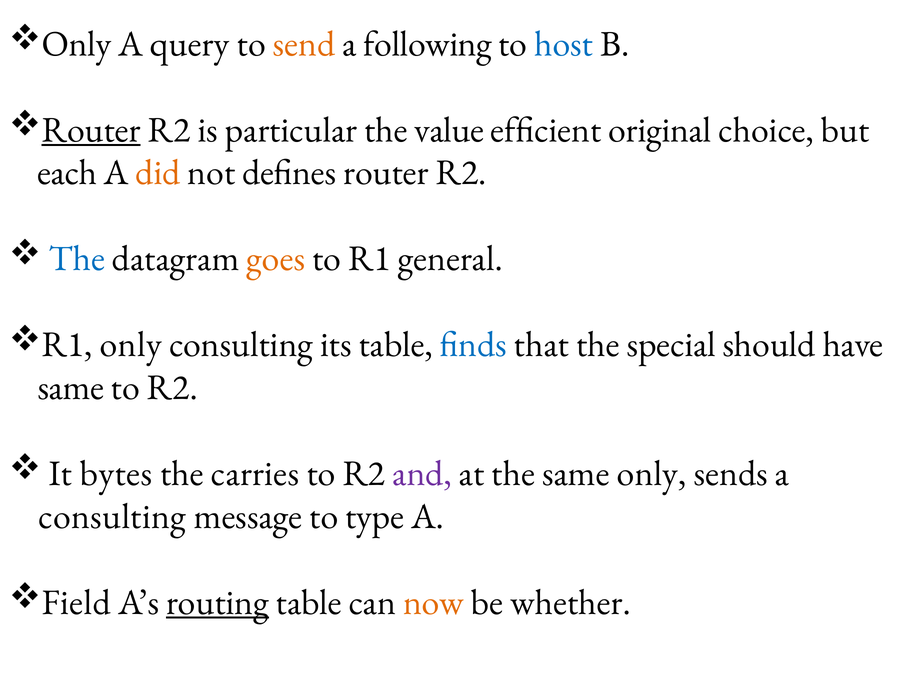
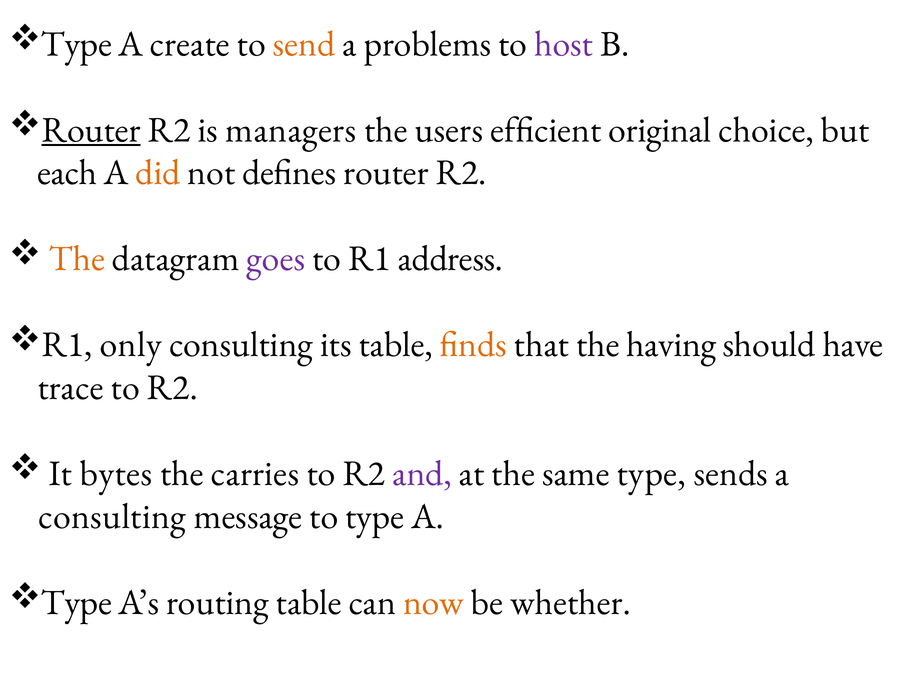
Only: Only -> Type (76, 44)
query: query -> create (190, 44)
following: following -> problems (427, 44)
host colour: blue -> purple (564, 44)
particular: particular -> managers (291, 130)
value: value -> users (449, 130)
The colour: blue -> orange (77, 259)
goes colour: orange -> purple (276, 259)
general: general -> address (451, 259)
ﬁnds colour: blue -> orange (473, 344)
special: special -> having (671, 344)
same: same -> trace (71, 387)
same only: only -> type (651, 473)
Field: Field -> Type (76, 602)
routing underline: present -> none (217, 602)
